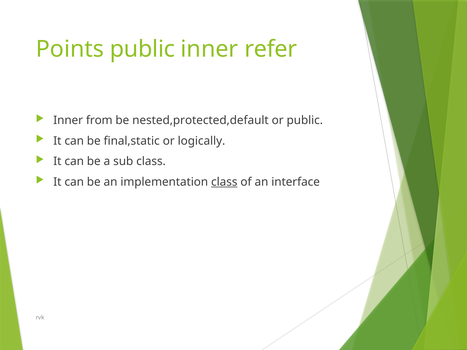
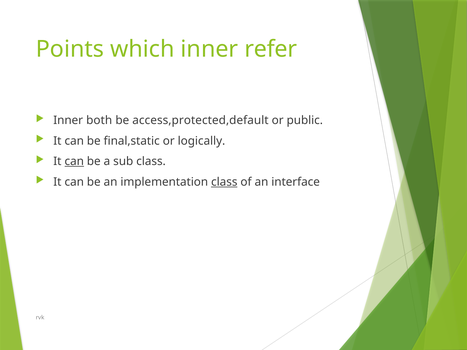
Points public: public -> which (142, 49)
from: from -> both (99, 121)
nested,protected,default: nested,protected,default -> access,protected,default (200, 121)
can underline: none -> present (74, 162)
